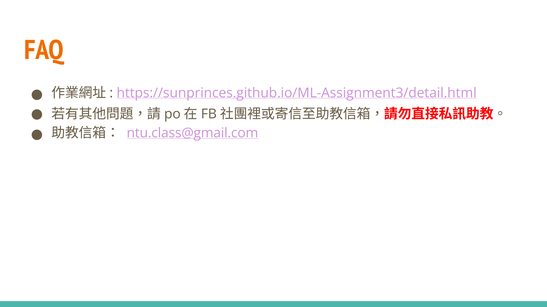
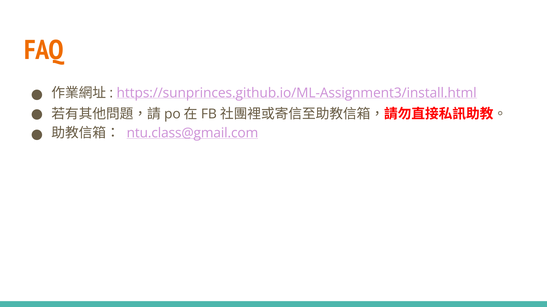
https://sunprinces.github.io/ML-Assignment3/detail.html: https://sunprinces.github.io/ML-Assignment3/detail.html -> https://sunprinces.github.io/ML-Assignment3/install.html (297, 93)
